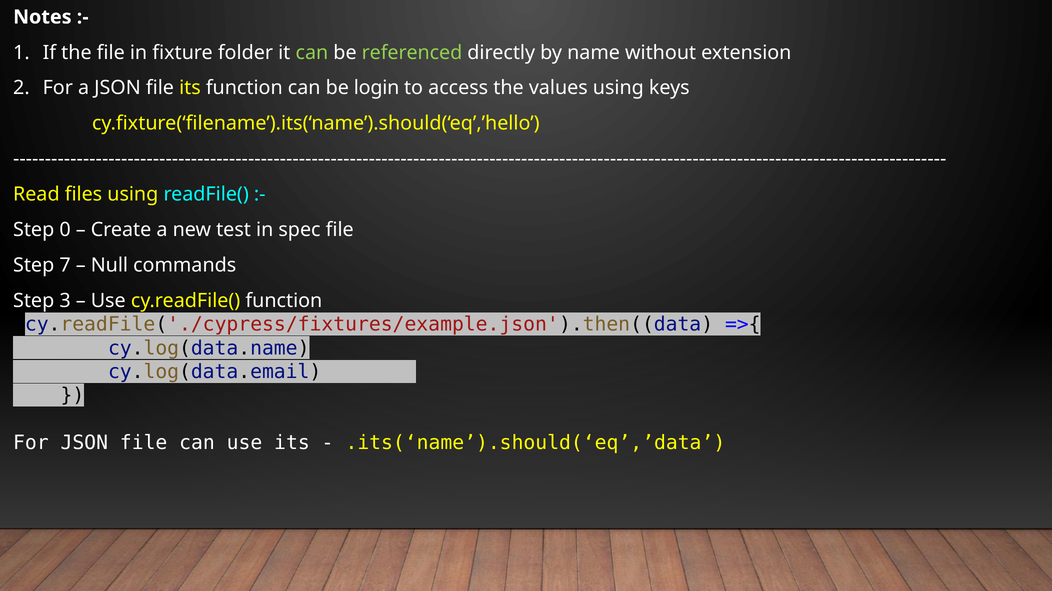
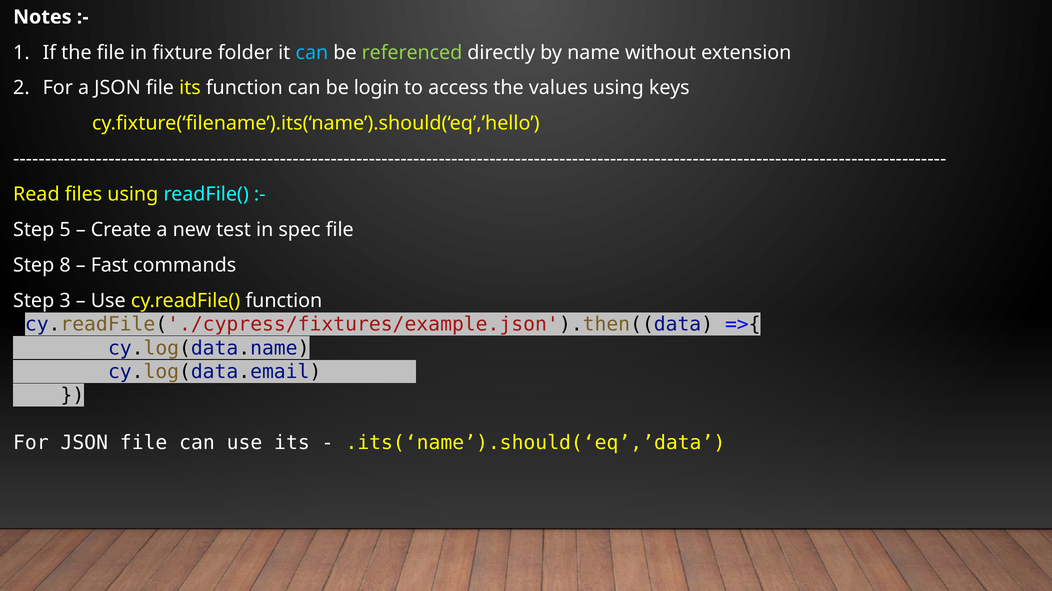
can colour: light green -> light blue (312, 53)
0: 0 -> 5 (65, 230)
7: 7 -> 8 (65, 266)
Null: Null -> Fast (109, 266)
